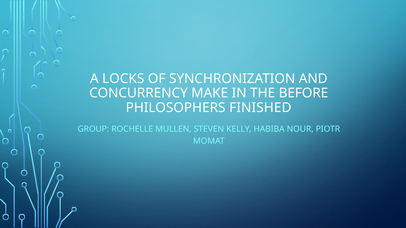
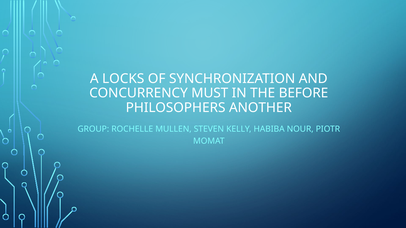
MAKE: MAKE -> MUST (210, 93)
FINISHED: FINISHED -> ANOTHER (260, 108)
